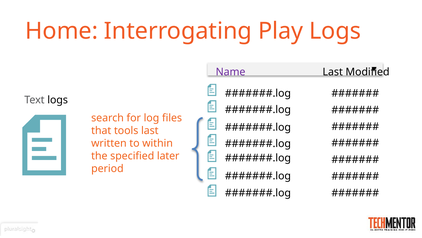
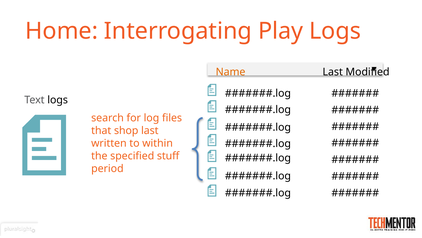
Name colour: purple -> orange (231, 72)
tools: tools -> shop (126, 130)
later: later -> stuff (168, 156)
